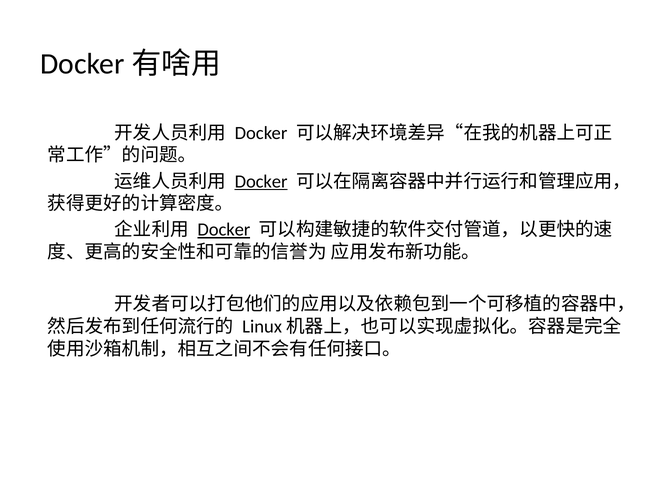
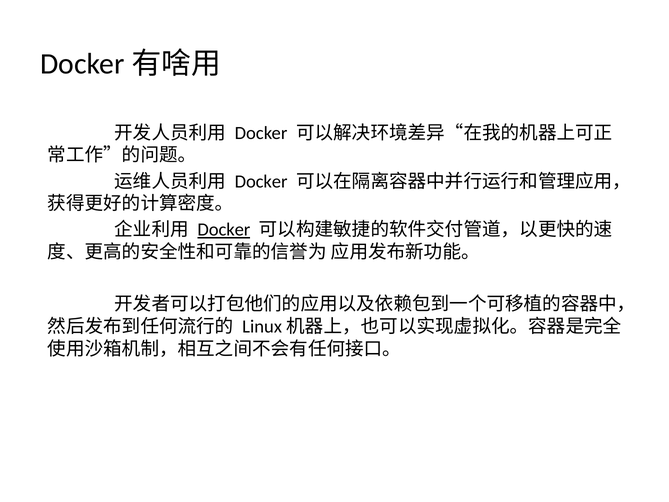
Docker underline: present -> none (261, 181)
